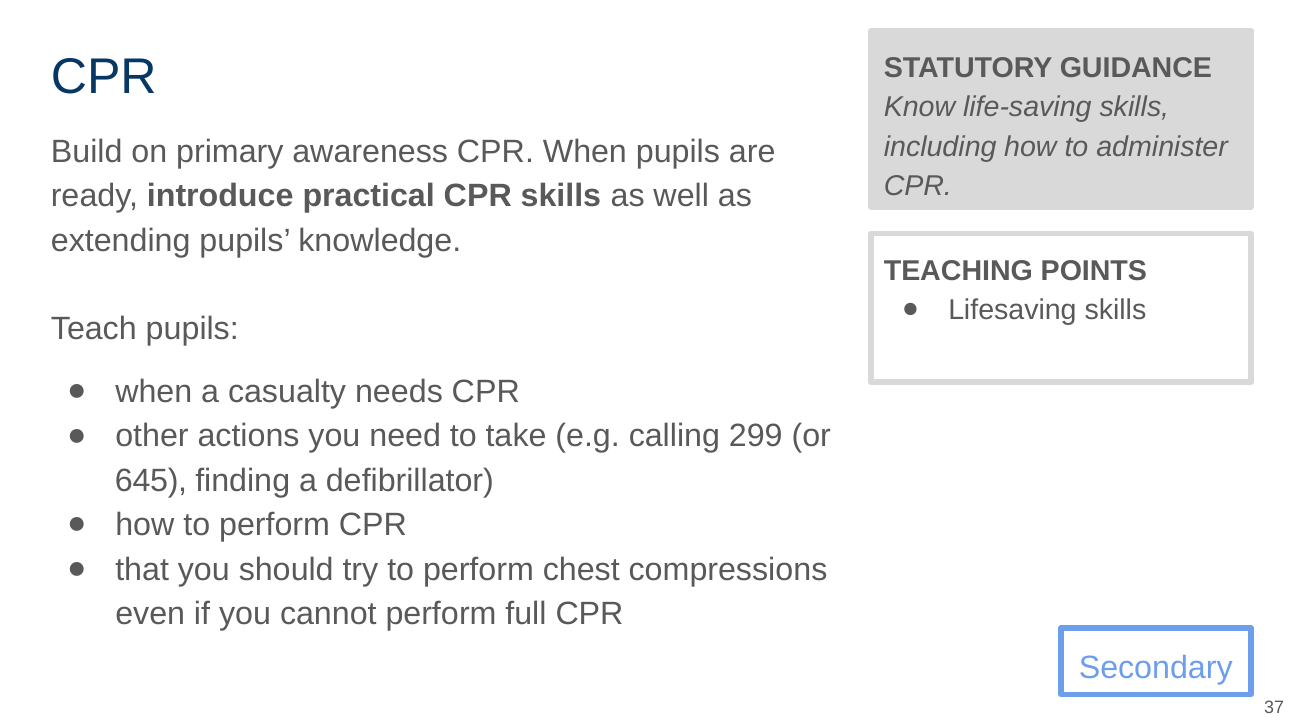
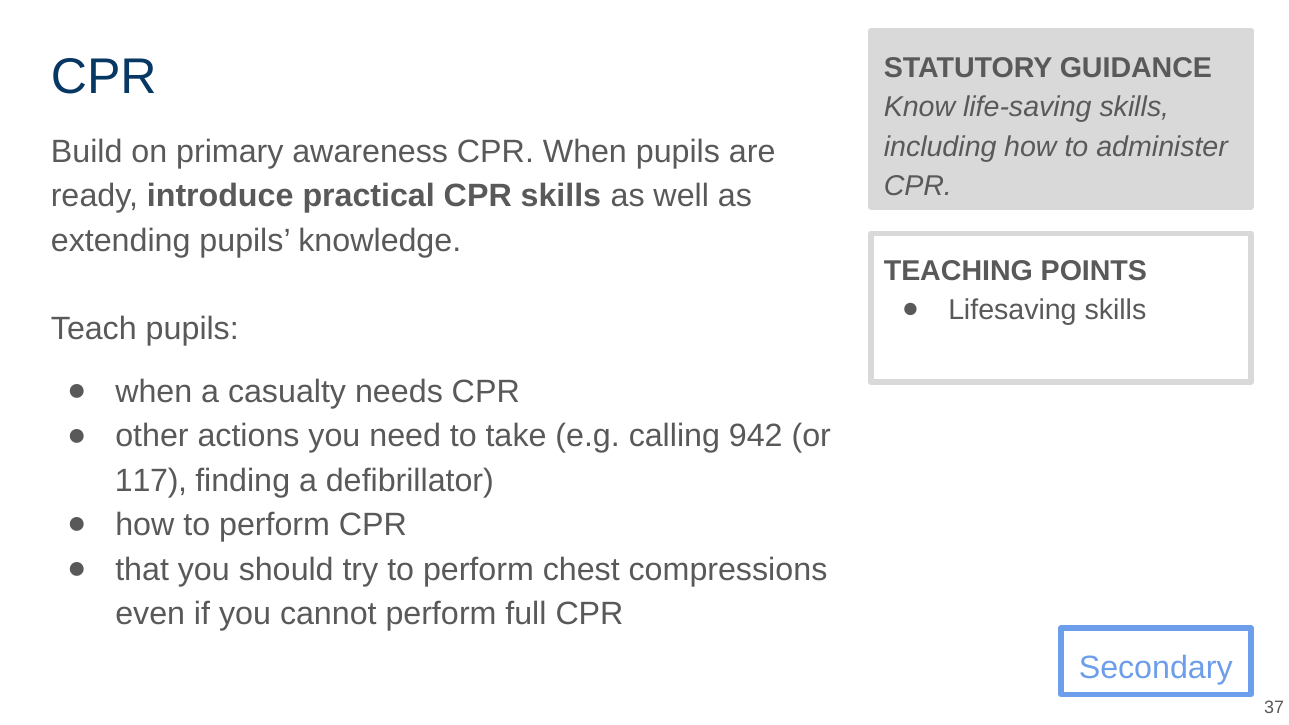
299: 299 -> 942 (756, 436)
645: 645 -> 117 (151, 481)
